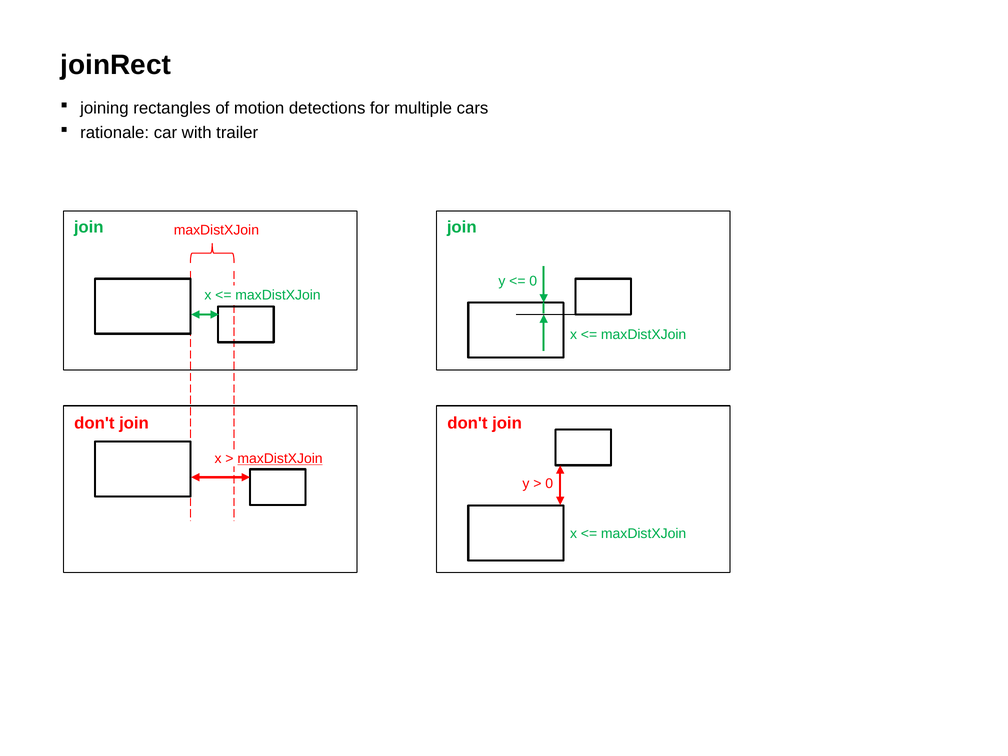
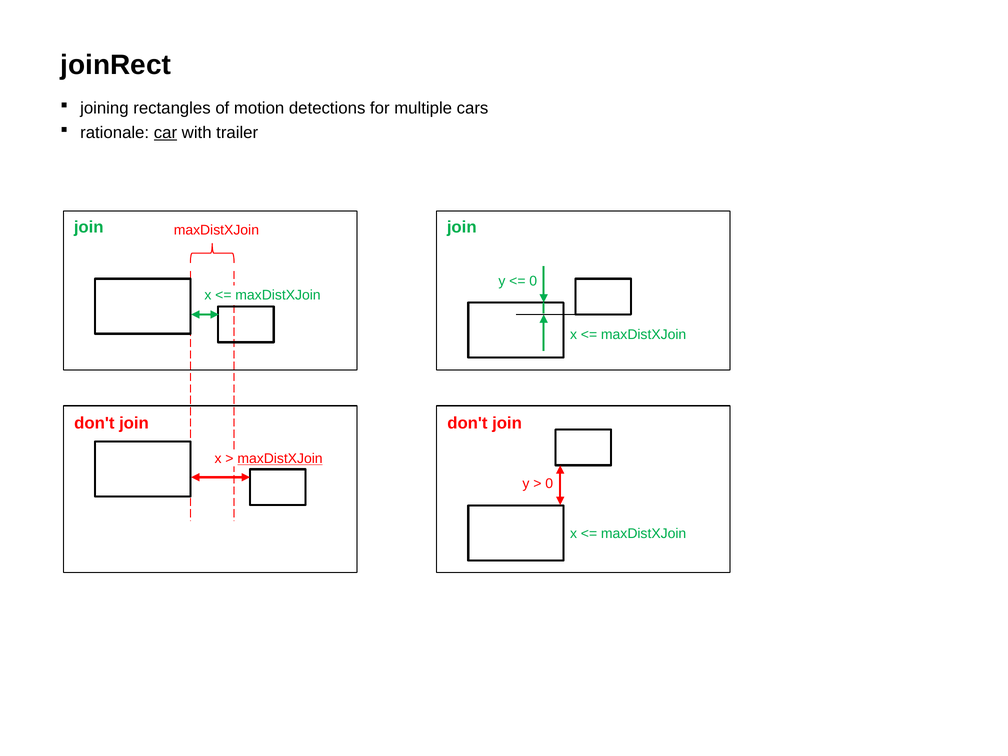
car underline: none -> present (165, 133)
